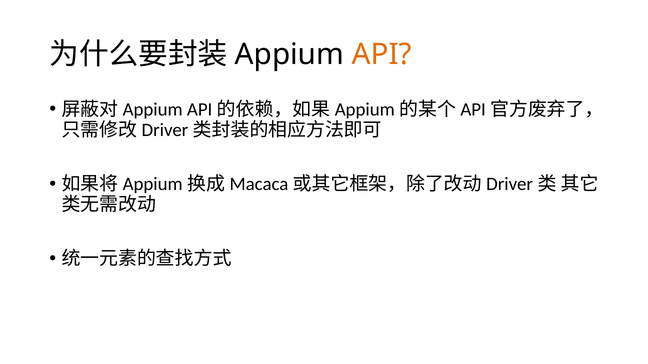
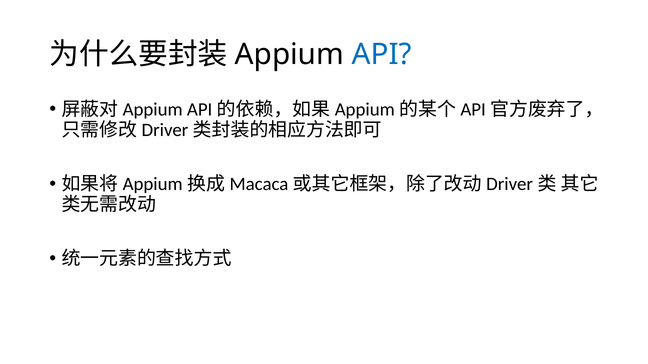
API colour: orange -> blue (382, 54)
